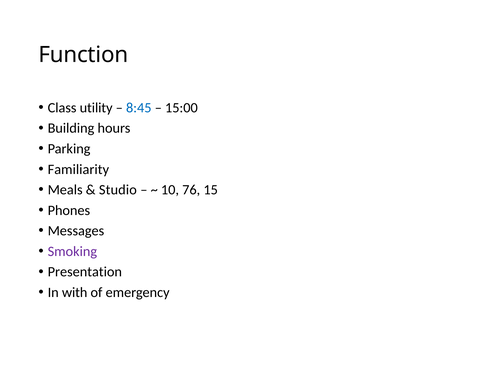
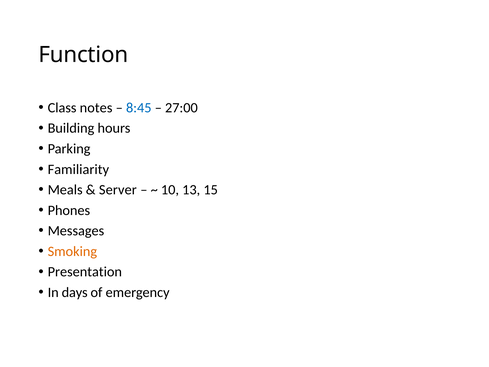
utility: utility -> notes (96, 108)
15:00: 15:00 -> 27:00 (181, 108)
Studio: Studio -> Server (118, 190)
76: 76 -> 13 (191, 190)
Smoking colour: purple -> orange (72, 251)
with: with -> days (75, 292)
